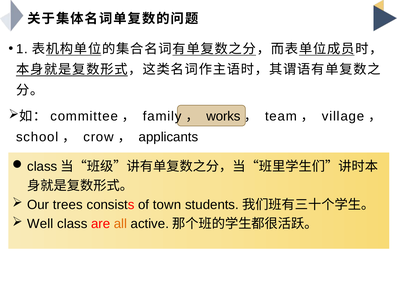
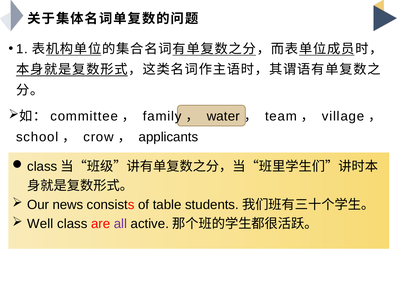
works: works -> water (223, 116)
trees: trees -> news (68, 205)
town: town -> table (167, 205)
all colour: orange -> purple (120, 224)
